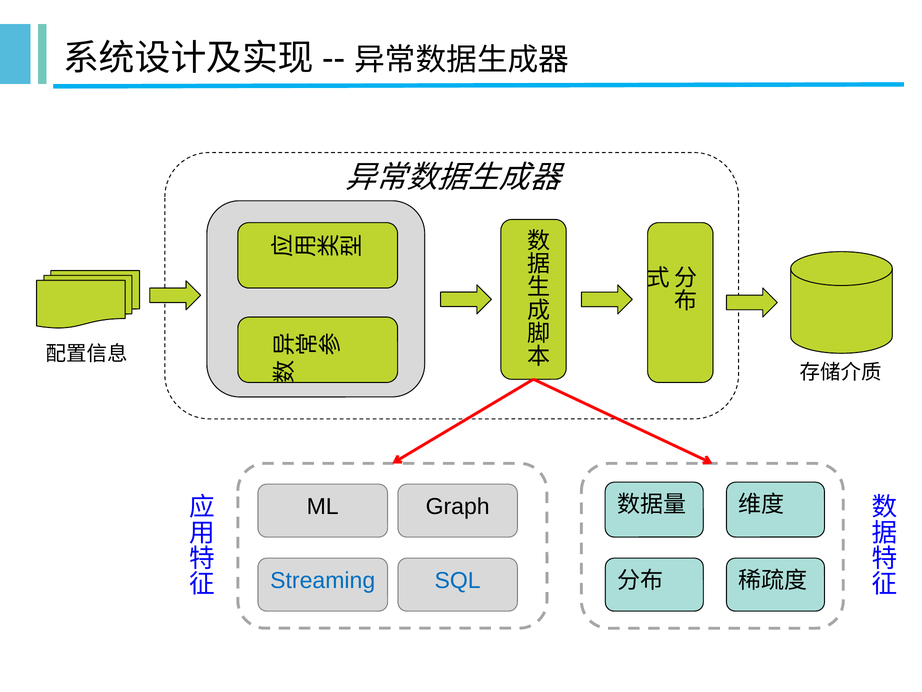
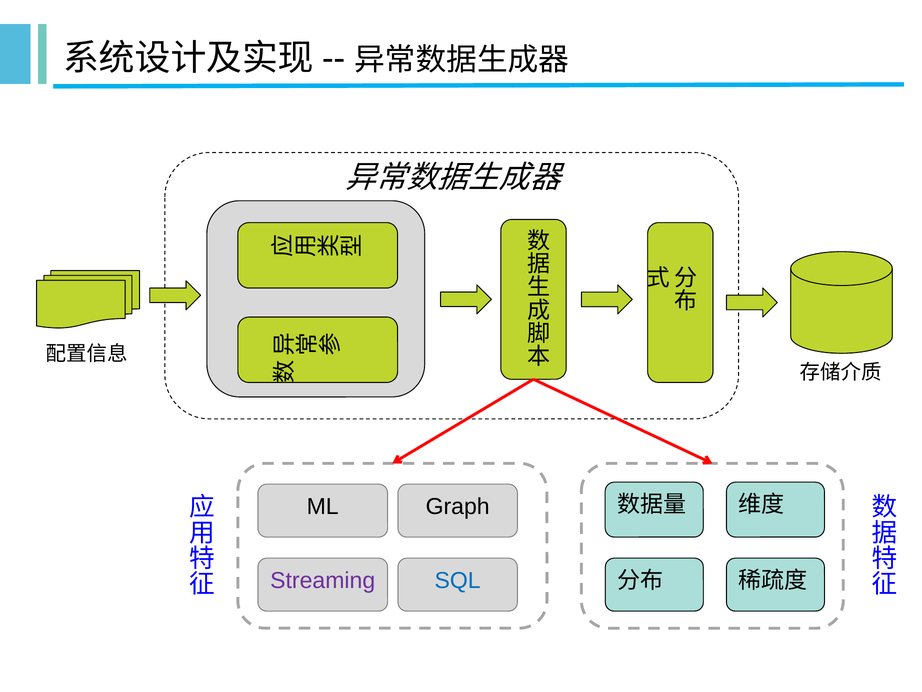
Streaming colour: blue -> purple (323, 580)
